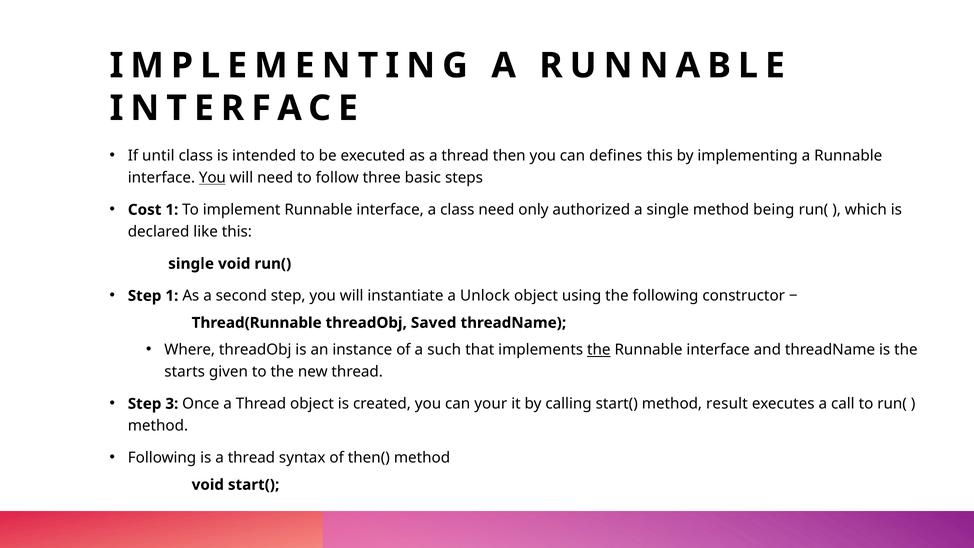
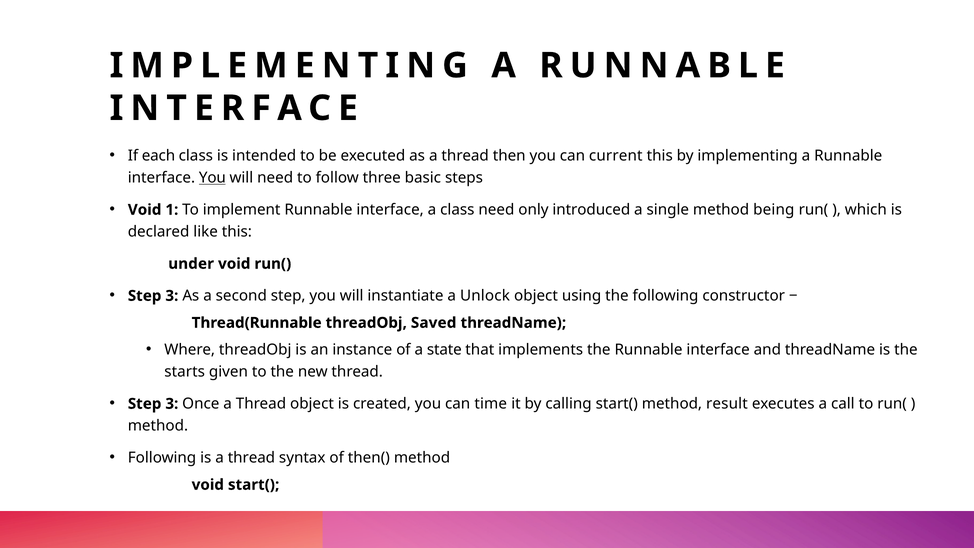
until: until -> each (158, 156)
defines: defines -> current (616, 156)
Cost: Cost -> Void (145, 210)
authorized: authorized -> introduced (591, 210)
single: single -> under (191, 264)
1: 1 -> 3 (172, 296)
such: such -> state (444, 350)
the underline: present -> none (599, 350)
your: your -> time (491, 404)
